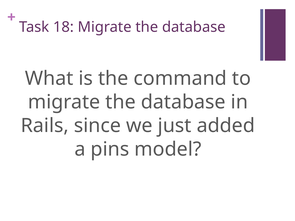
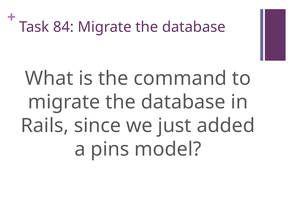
18: 18 -> 84 (63, 27)
